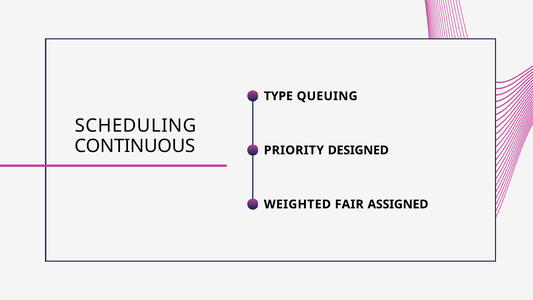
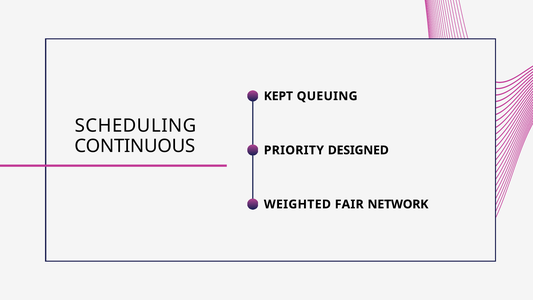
TYPE: TYPE -> KEPT (278, 96)
ASSIGNED: ASSIGNED -> NETWORK (398, 204)
